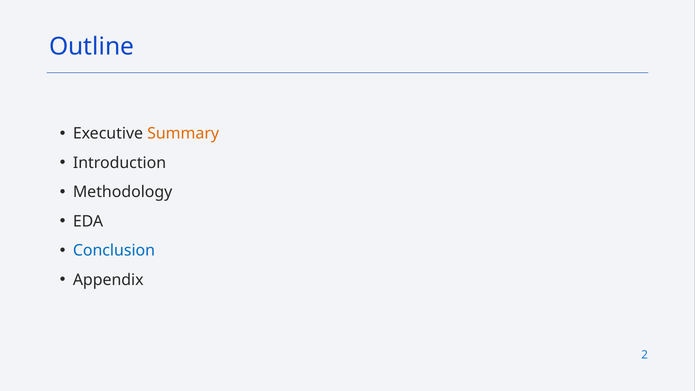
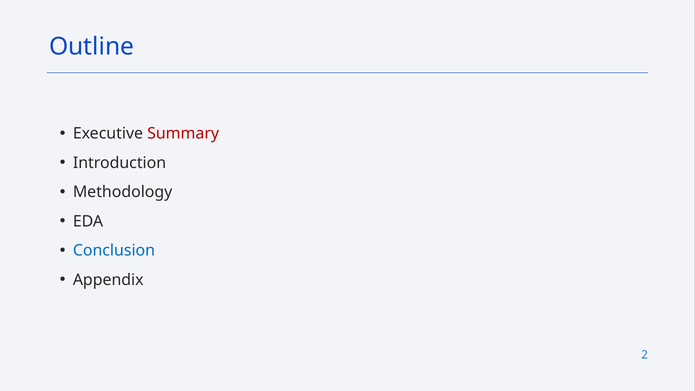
Summary colour: orange -> red (183, 134)
